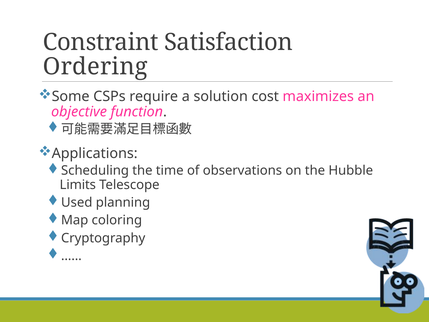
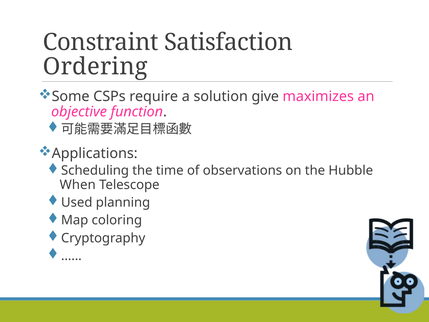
cost: cost -> give (265, 96)
Limits: Limits -> When (78, 185)
